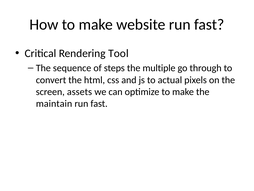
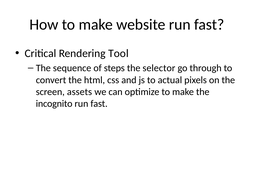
multiple: multiple -> selector (159, 68)
maintain: maintain -> incognito (54, 103)
